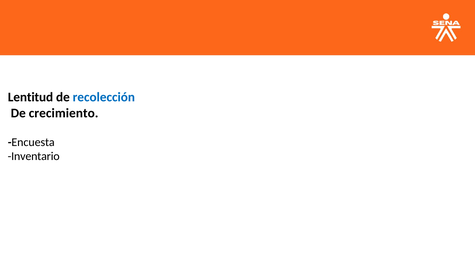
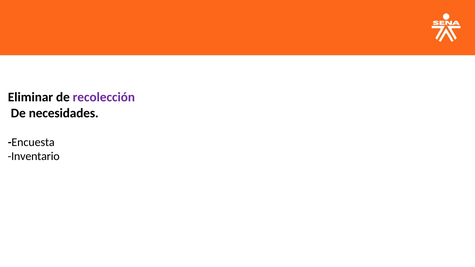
Lentitud: Lentitud -> Eliminar (30, 97)
recolección colour: blue -> purple (104, 97)
crecimiento: crecimiento -> necesidades (64, 113)
